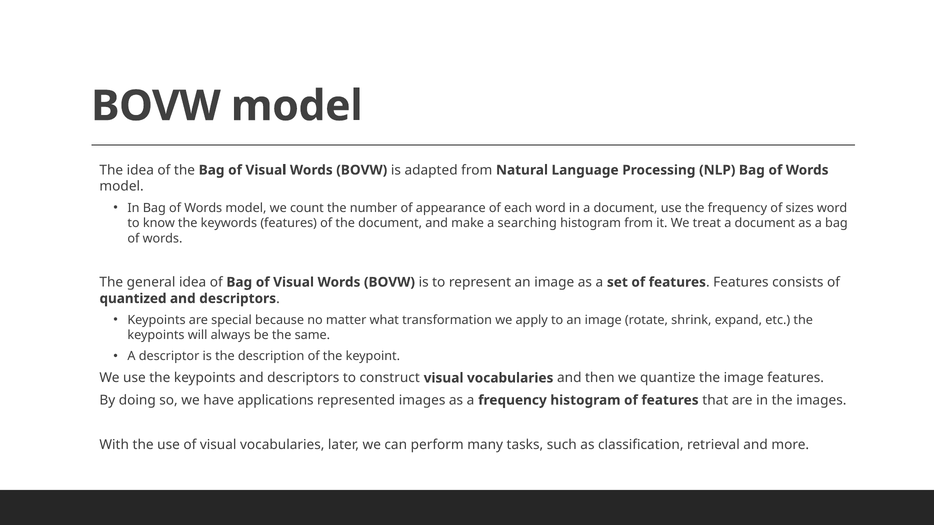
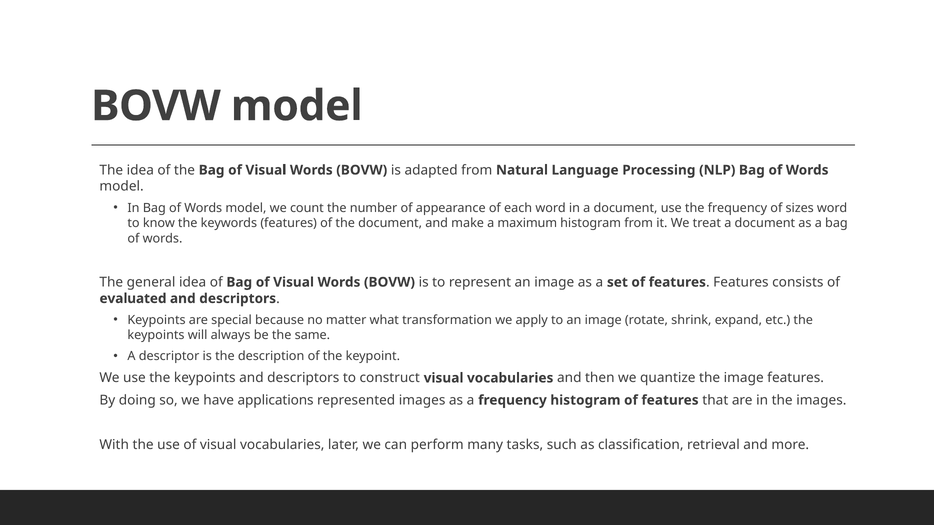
searching: searching -> maximum (527, 223)
quantized: quantized -> evaluated (133, 299)
